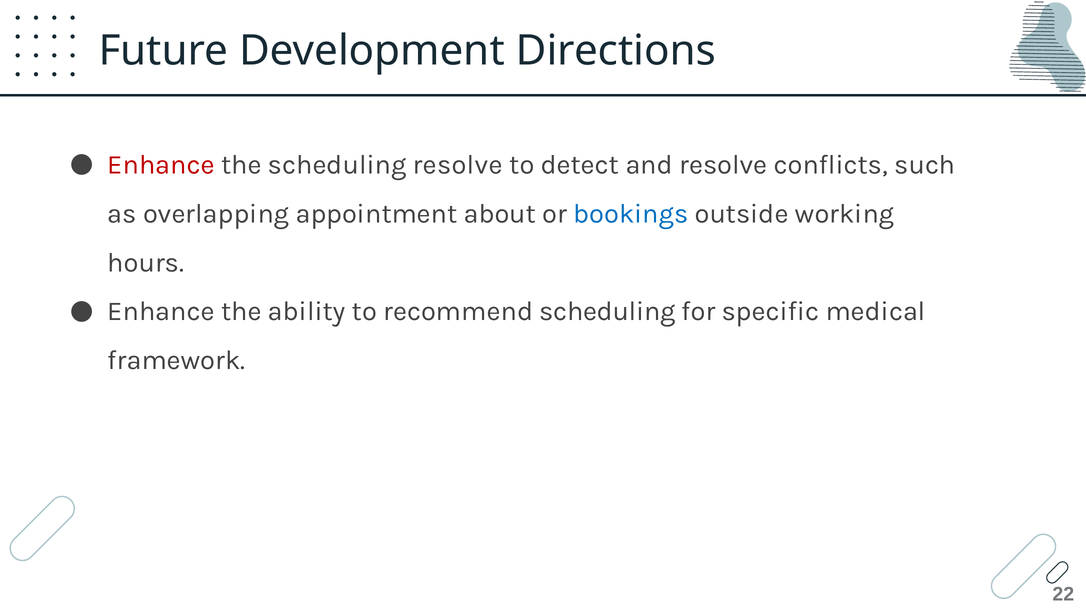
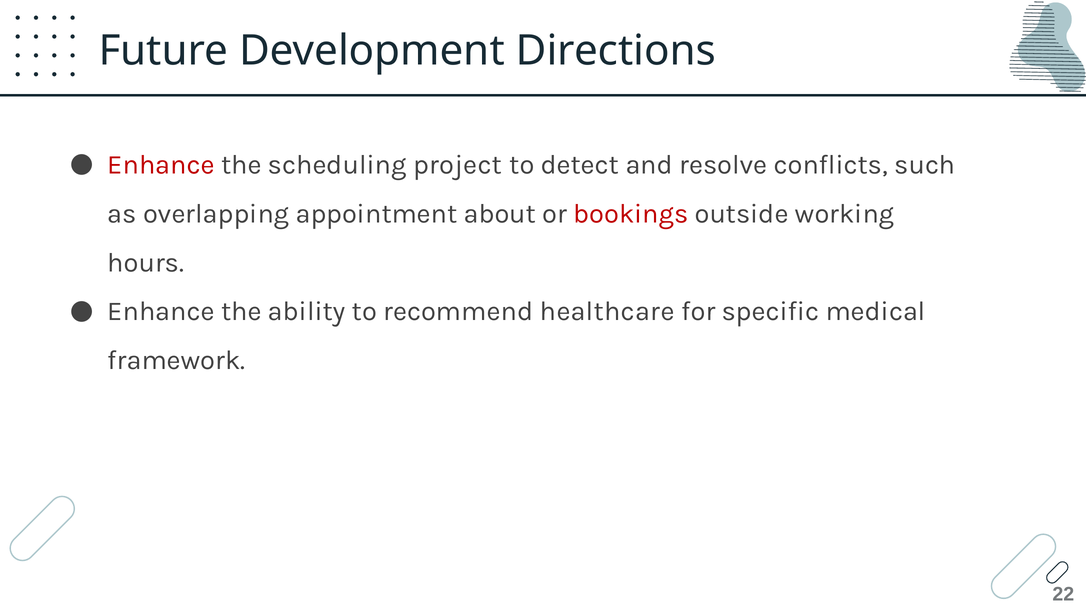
scheduling resolve: resolve -> project (458, 165)
bookings colour: blue -> red (631, 214)
recommend scheduling: scheduling -> healthcare (607, 311)
